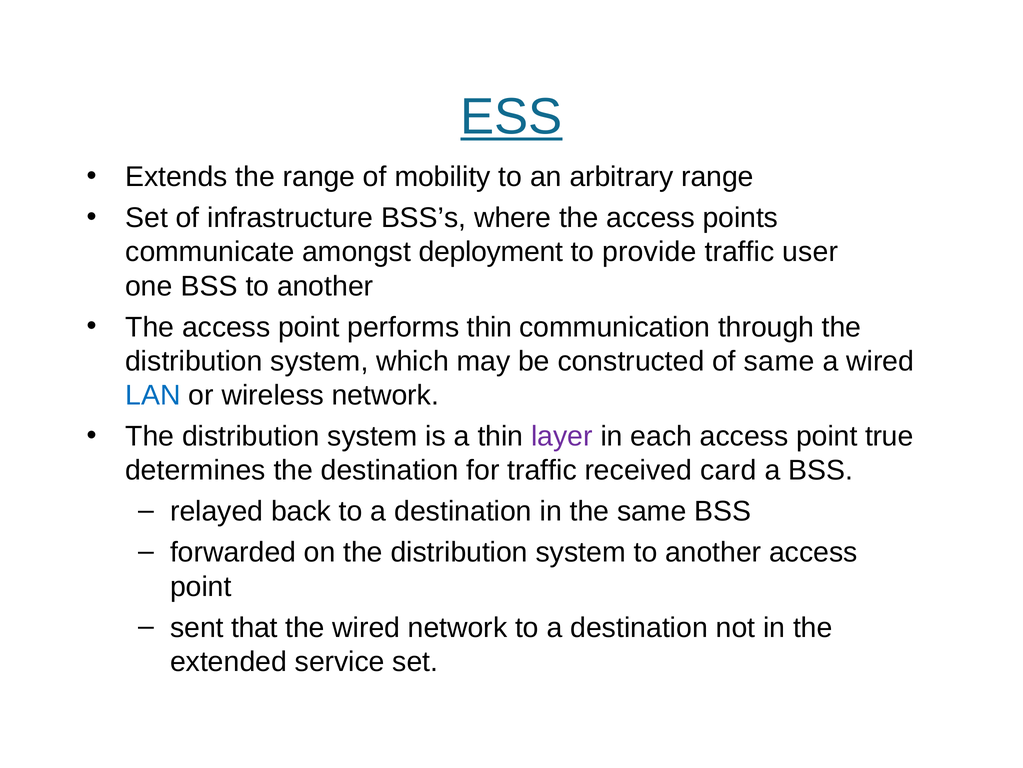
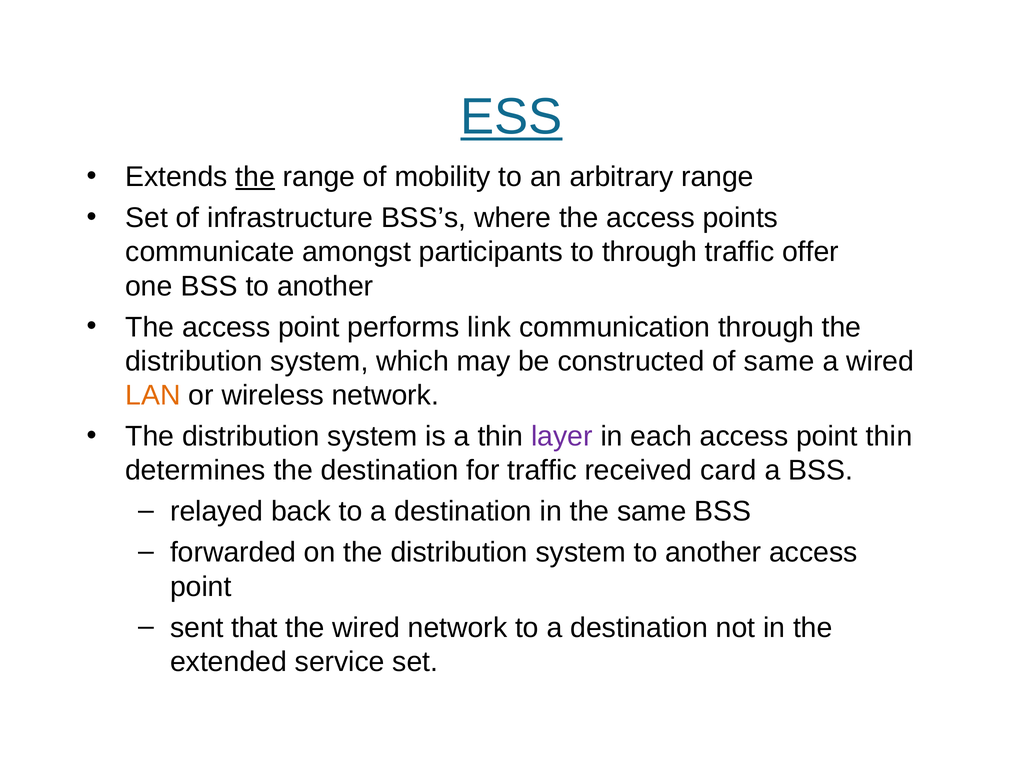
the underline: none -> present (255, 177)
deployment: deployment -> participants (491, 252)
to provide: provide -> through (650, 252)
user: user -> offer (810, 252)
performs thin: thin -> link (489, 327)
LAN colour: blue -> orange (153, 395)
point true: true -> thin (889, 436)
